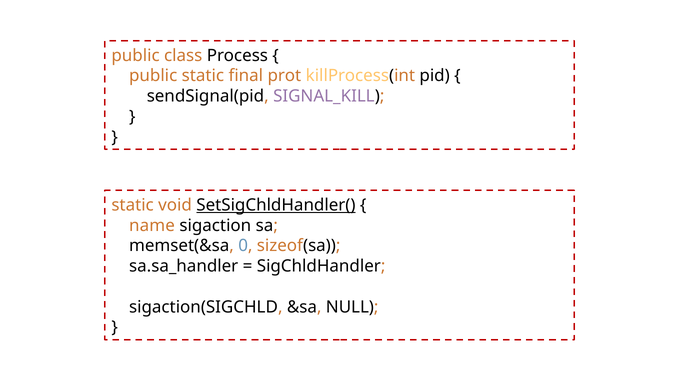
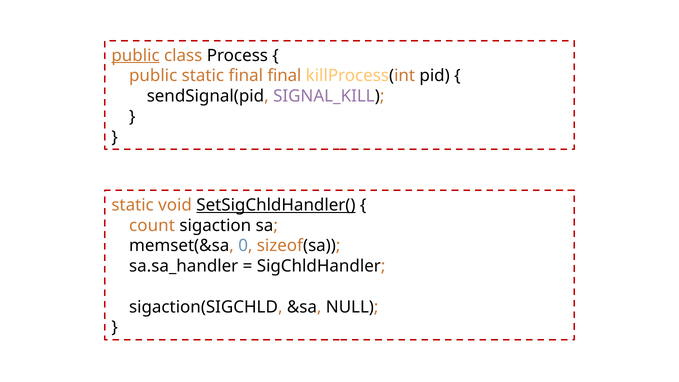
public underline: none -> present (136, 55)
final prot: prot -> final (284, 76)
name: name -> count (152, 225)
